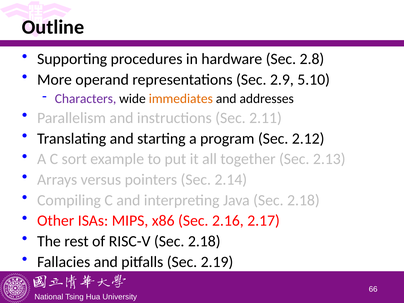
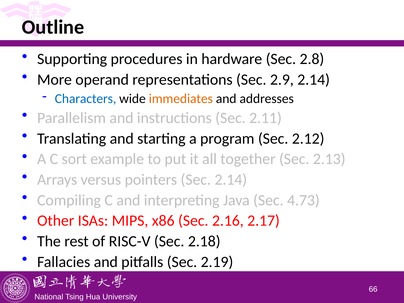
2.9 5.10: 5.10 -> 2.14 (314, 80)
Characters colour: purple -> blue (86, 99)
Java Sec 2.18: 2.18 -> 4.73 (303, 200)
